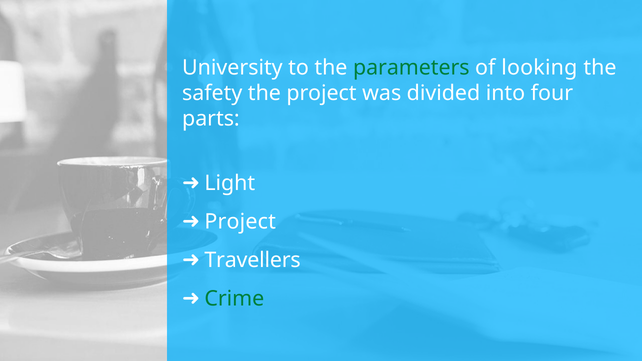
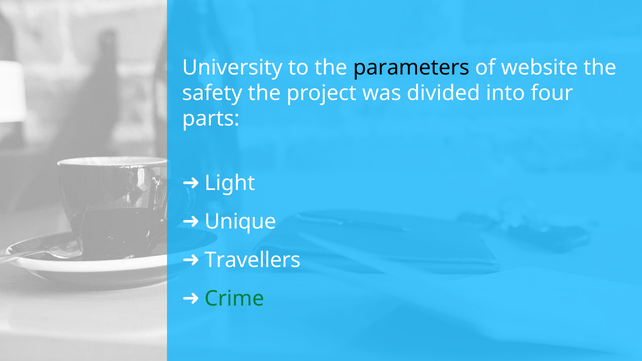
parameters colour: green -> black (411, 68)
looking: looking -> website (539, 68)
Project: Project -> Unique (240, 222)
